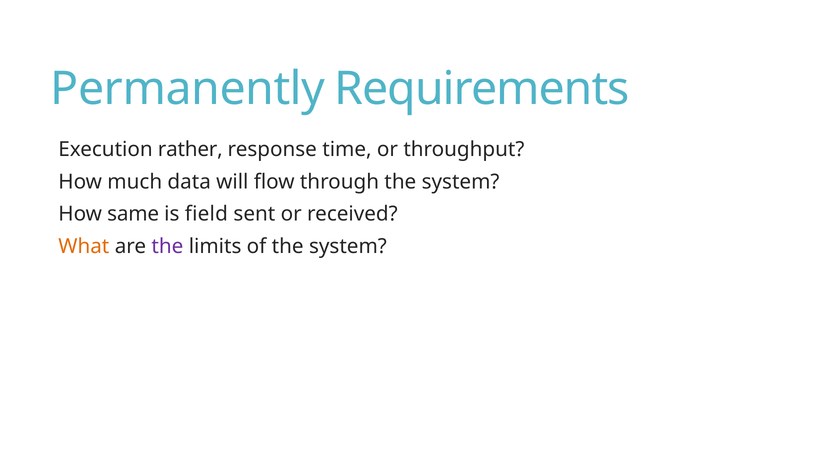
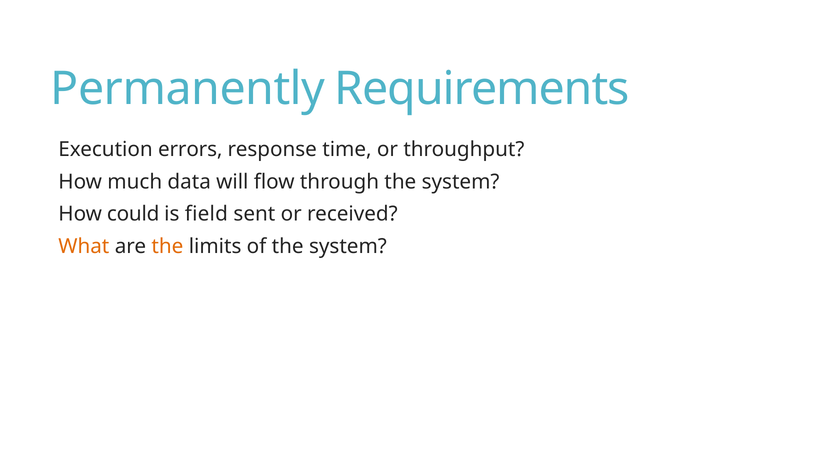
rather: rather -> errors (190, 150)
same: same -> could (133, 214)
the colour: purple -> orange (167, 247)
